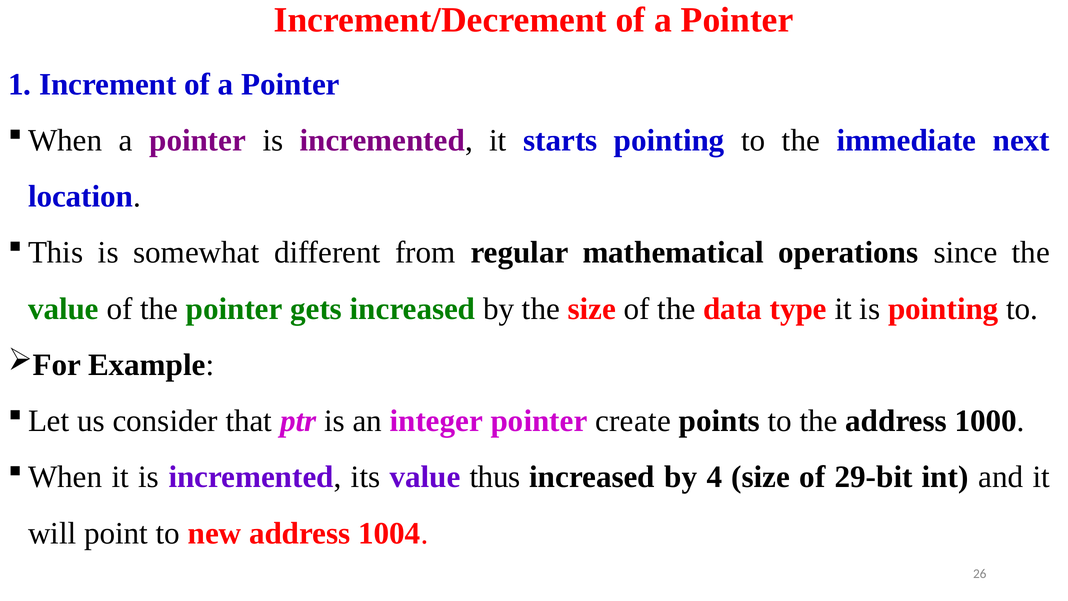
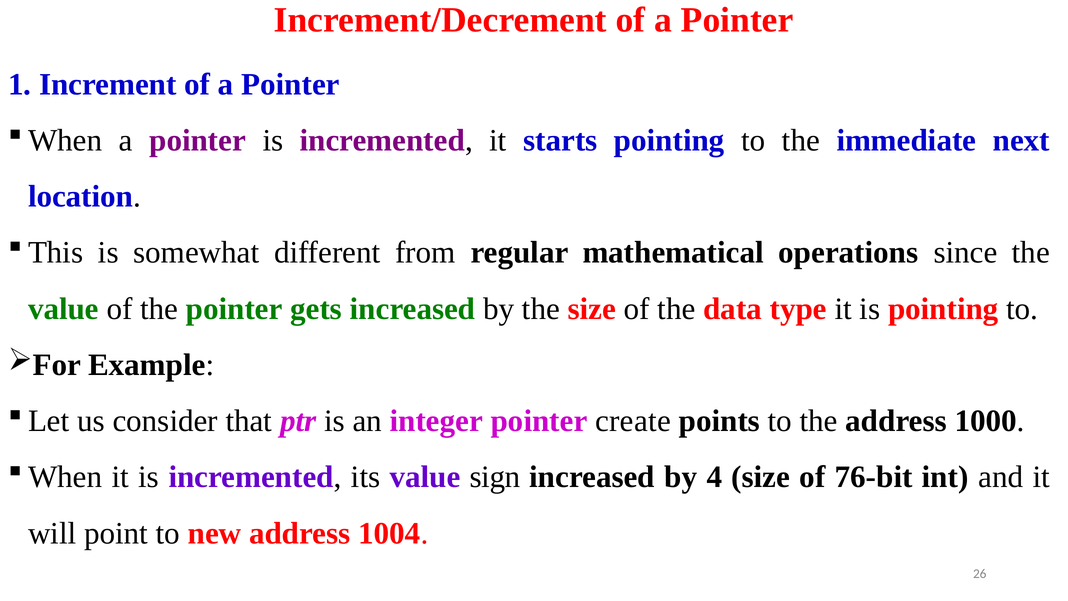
thus: thus -> sign (495, 477)
29-bit: 29-bit -> 76-bit (874, 477)
